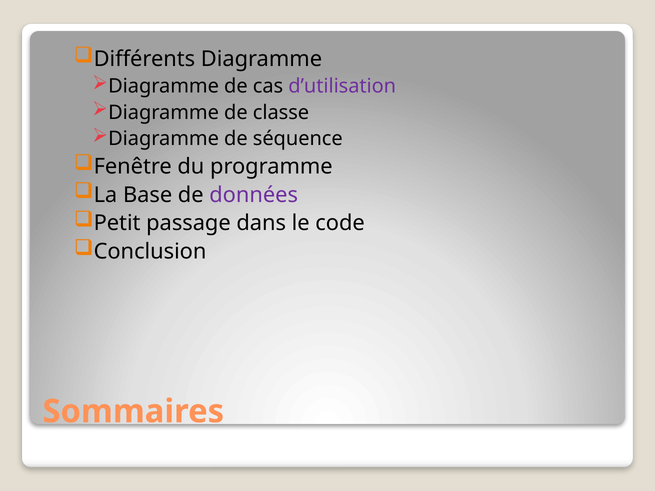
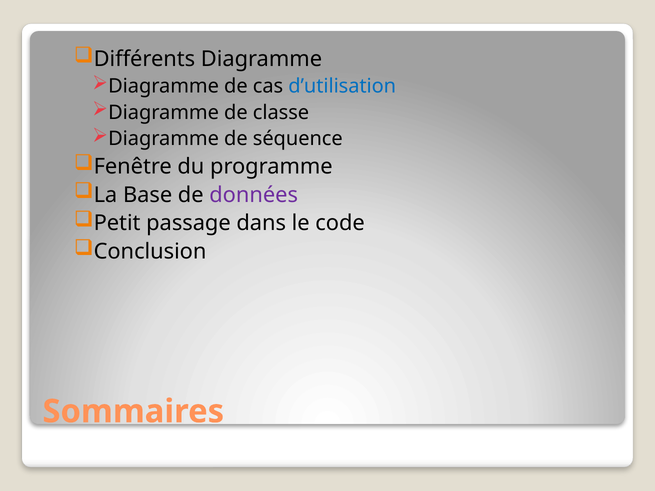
d’utilisation colour: purple -> blue (342, 86)
